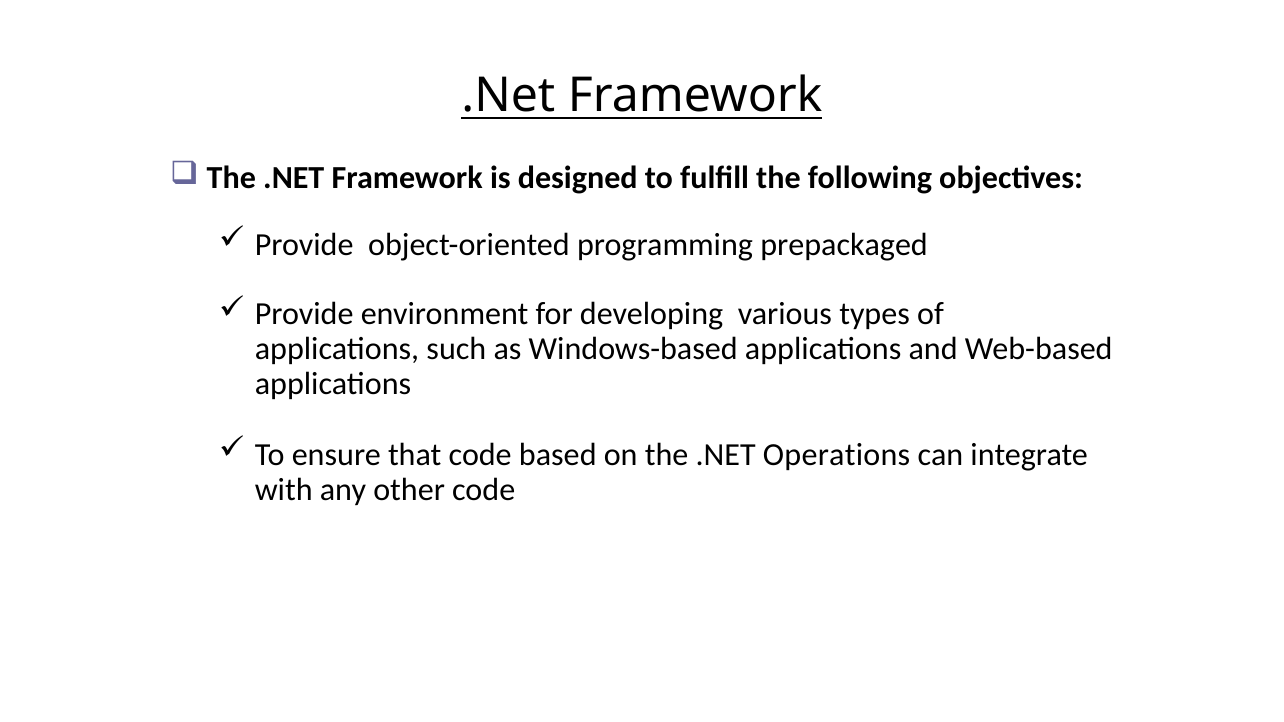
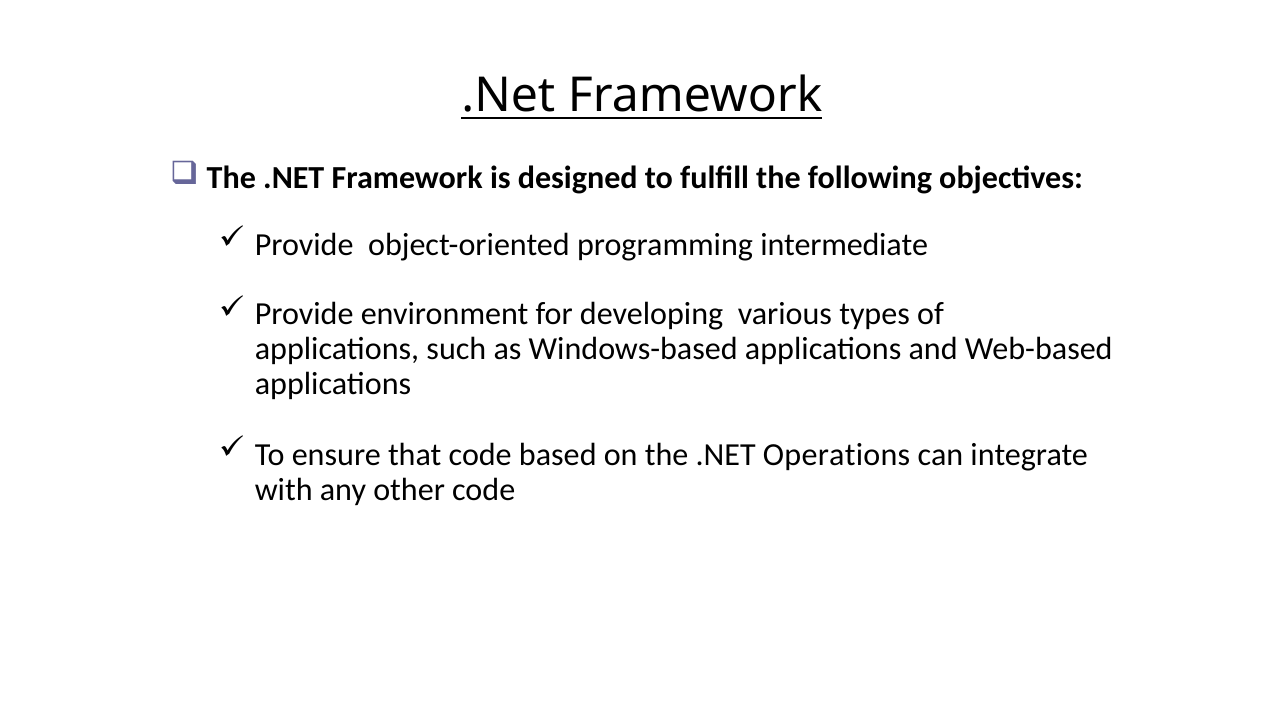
prepackaged: prepackaged -> intermediate (844, 245)
